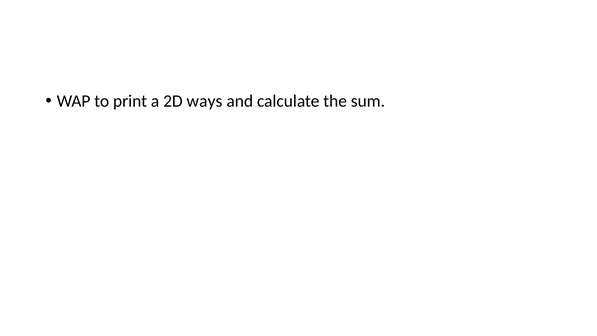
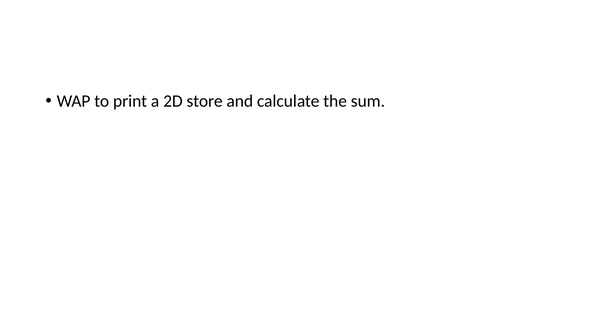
ways: ways -> store (205, 101)
